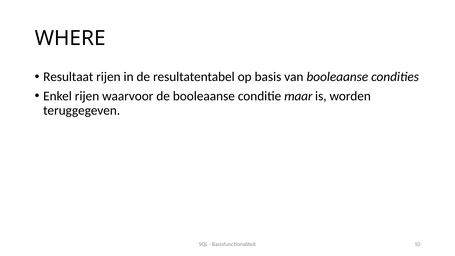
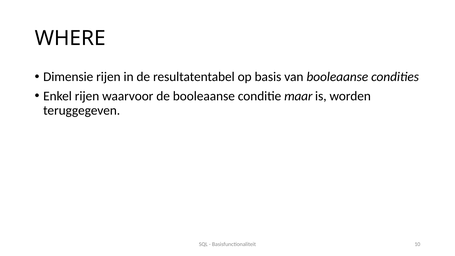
Resultaat: Resultaat -> Dimensie (68, 77)
